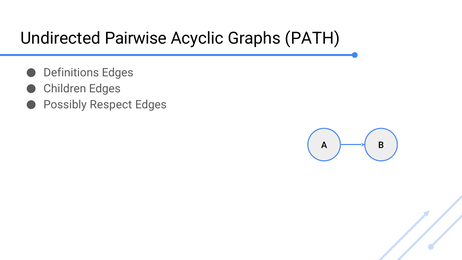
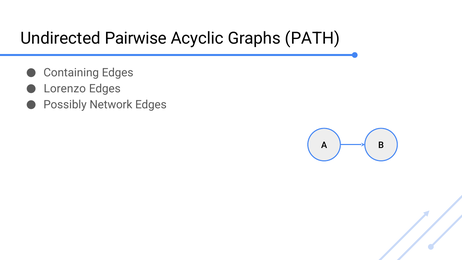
Definitions: Definitions -> Containing (71, 73)
Children: Children -> Lorenzo (65, 89)
Respect: Respect -> Network (111, 105)
